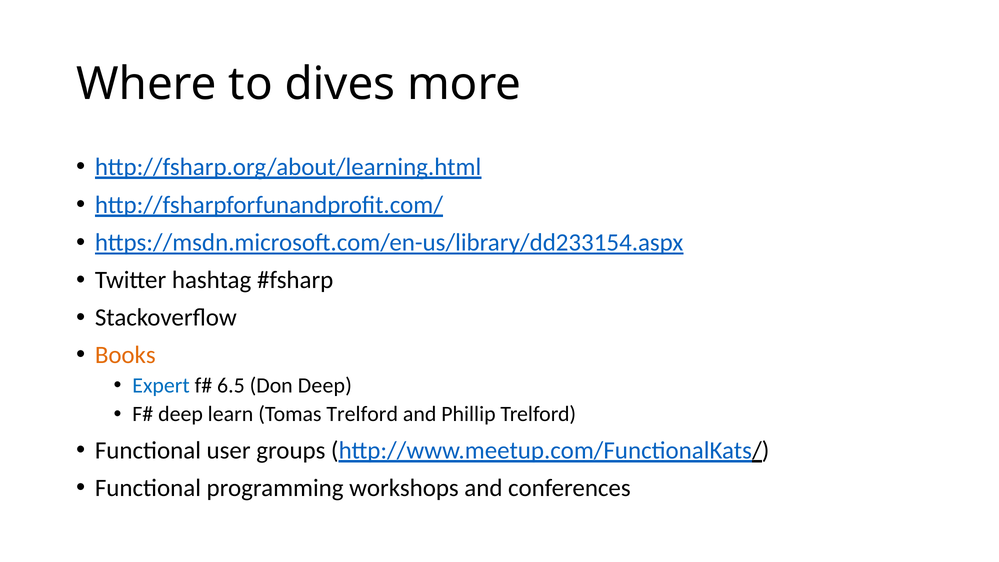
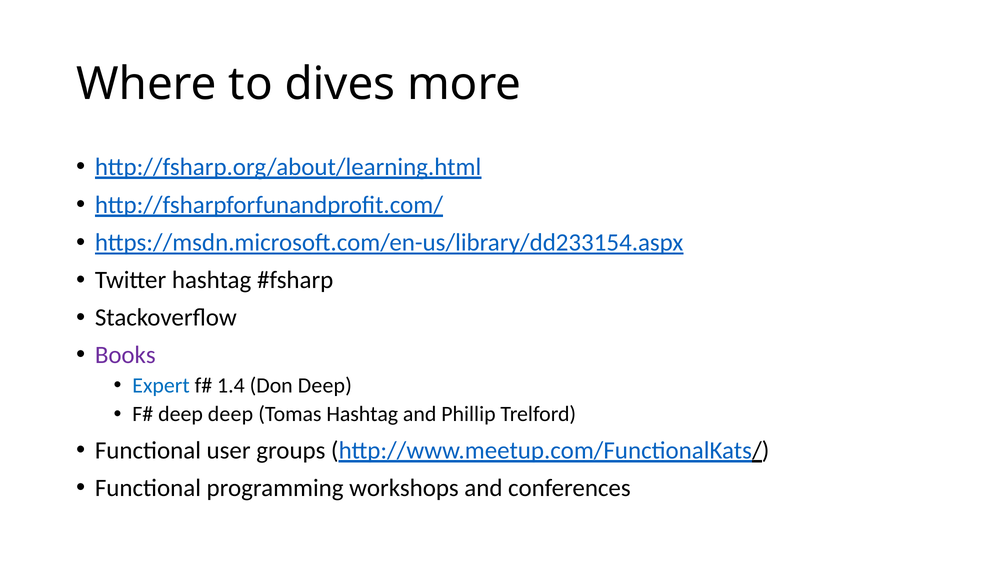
Books colour: orange -> purple (125, 355)
6.5: 6.5 -> 1.4 (231, 385)
deep learn: learn -> deep (230, 414)
Tomas Trelford: Trelford -> Hashtag (362, 414)
